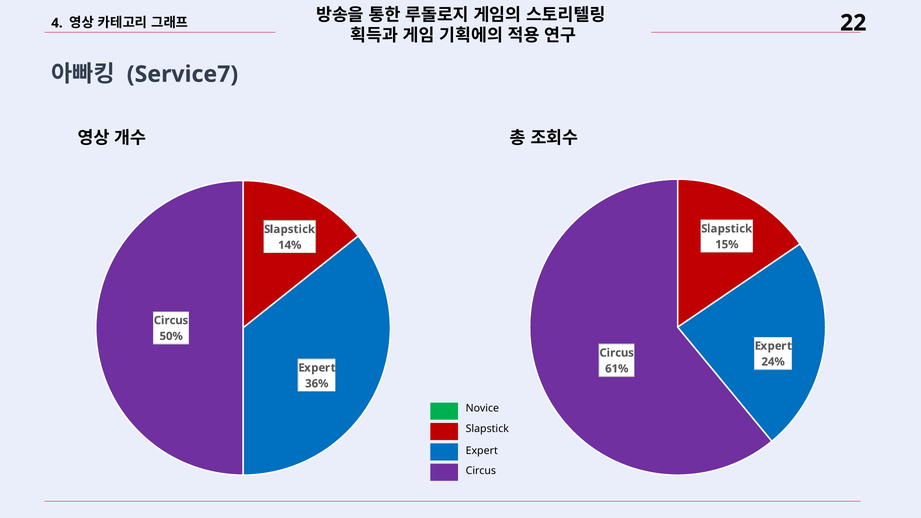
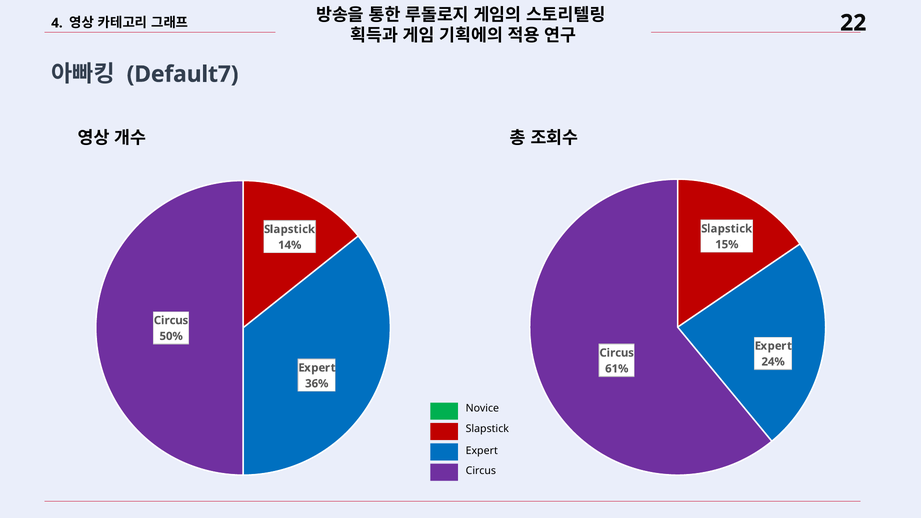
Service7: Service7 -> Default7 (183, 74)
